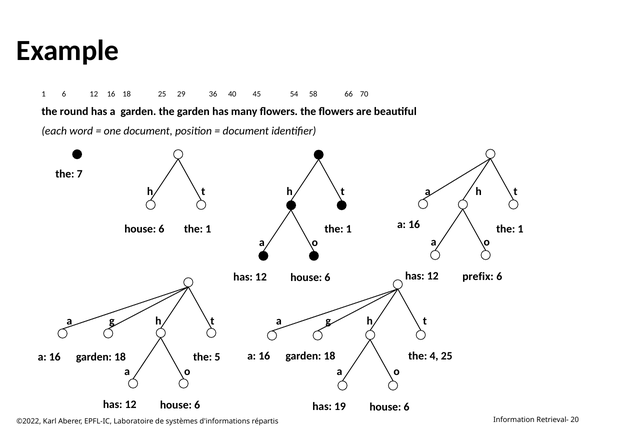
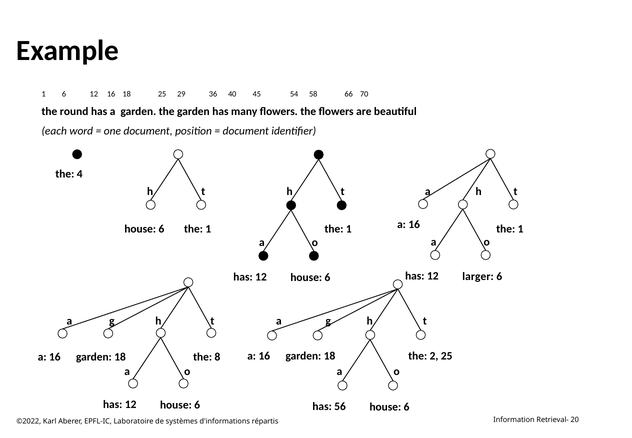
7: 7 -> 4 (80, 174)
prefix: prefix -> larger (478, 276)
4: 4 -> 2 (434, 356)
5: 5 -> 8 (217, 357)
19: 19 -> 56 (340, 406)
